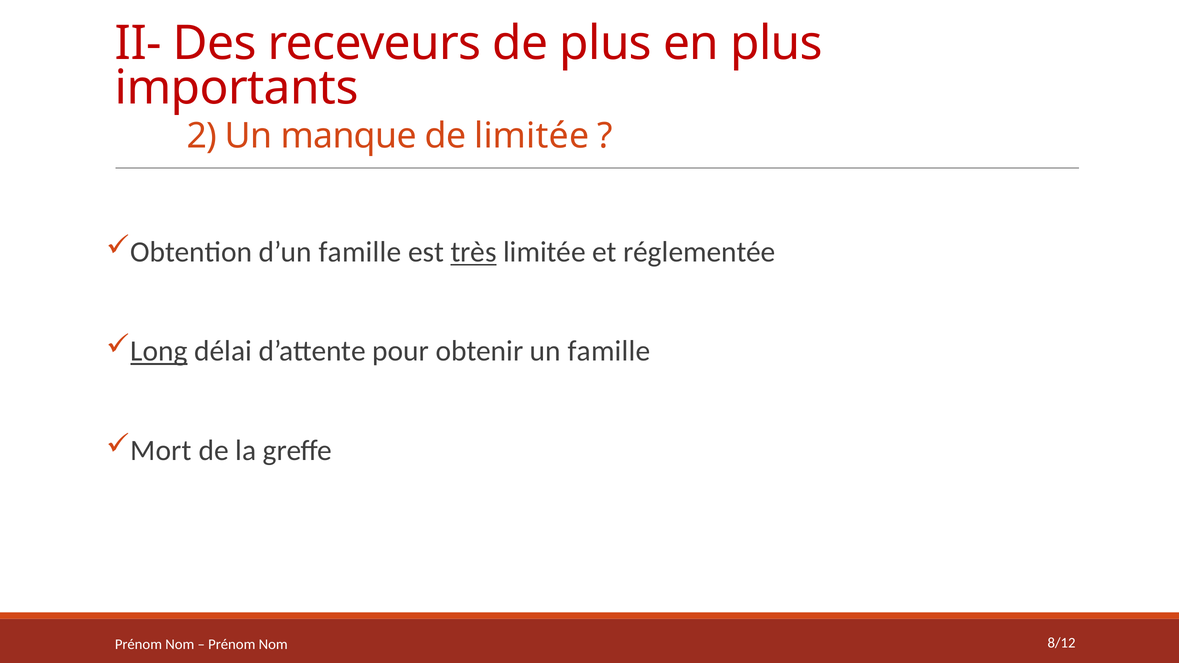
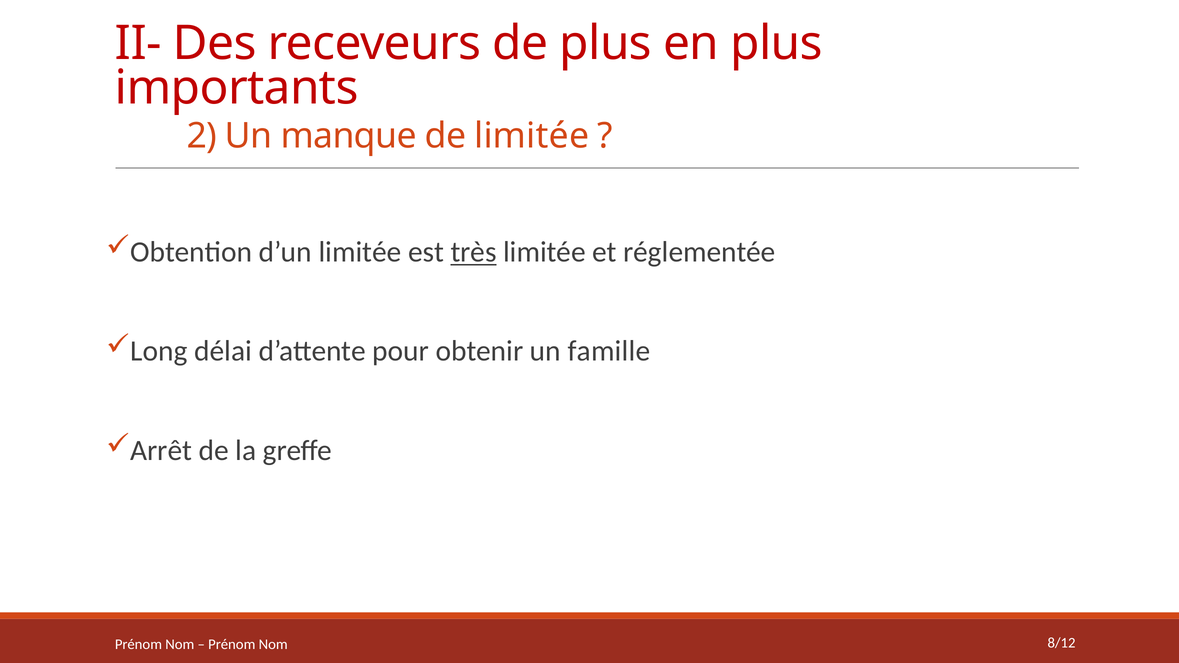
d’un famille: famille -> limitée (360, 252)
Long underline: present -> none (159, 351)
Mort: Mort -> Arrêt (161, 450)
